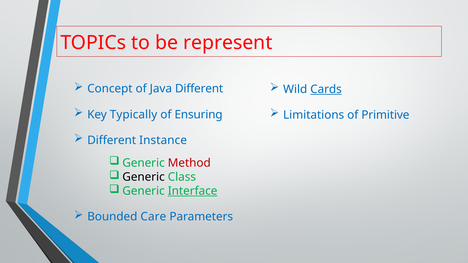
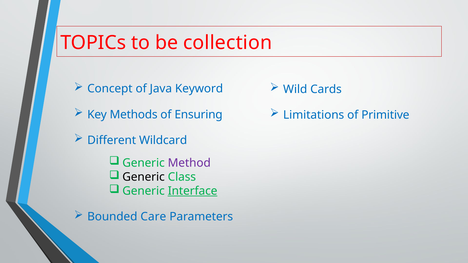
represent: represent -> collection (228, 43)
Java Different: Different -> Keyword (199, 89)
Cards underline: present -> none (326, 89)
Typically: Typically -> Methods (134, 115)
Instance: Instance -> Wildcard (163, 140)
Method colour: red -> purple (189, 163)
